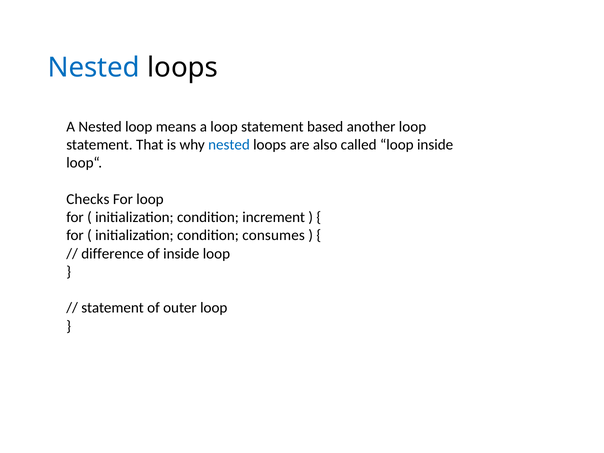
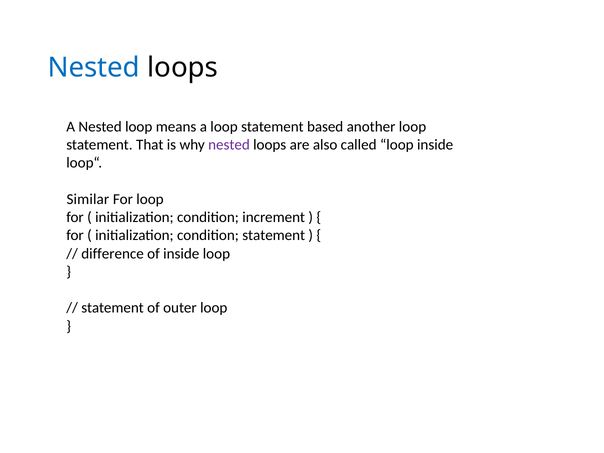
nested colour: blue -> purple (229, 145)
Checks: Checks -> Similar (88, 199)
condition consumes: consumes -> statement (274, 235)
